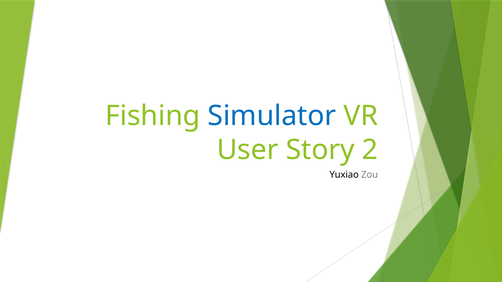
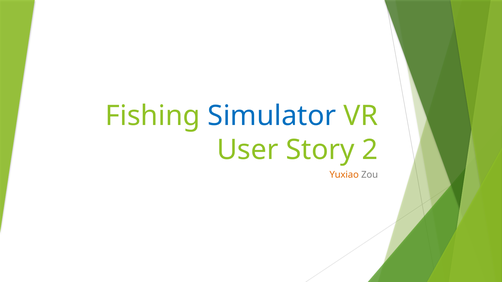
Yuxiao colour: black -> orange (344, 175)
